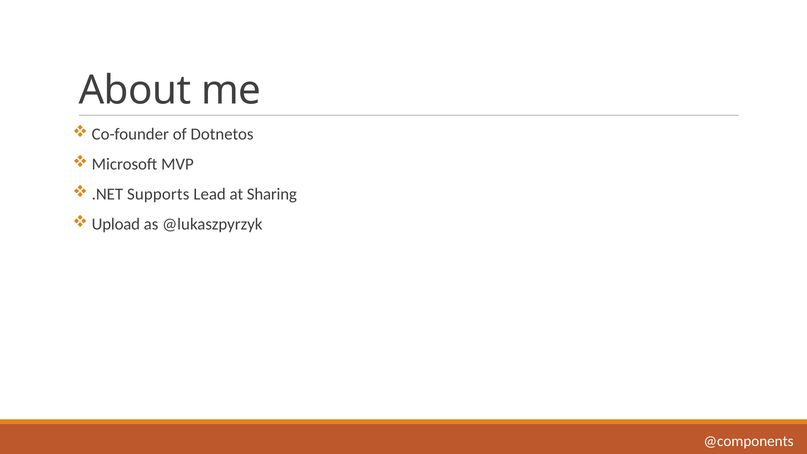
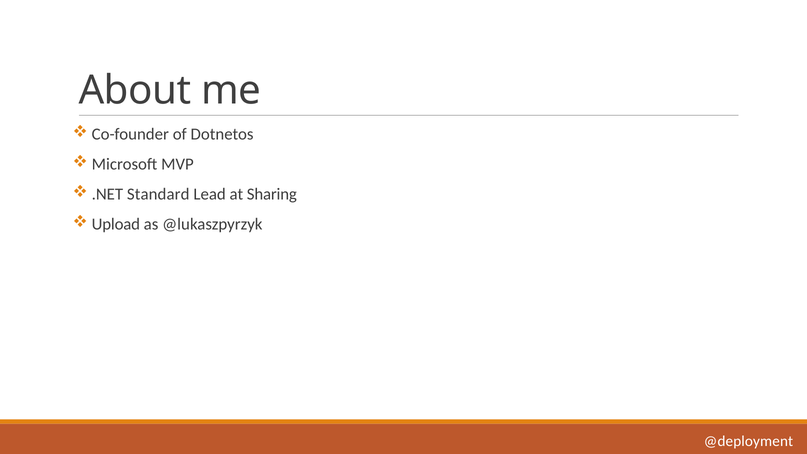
Supports: Supports -> Standard (158, 194)
@components: @components -> @deployment (748, 441)
